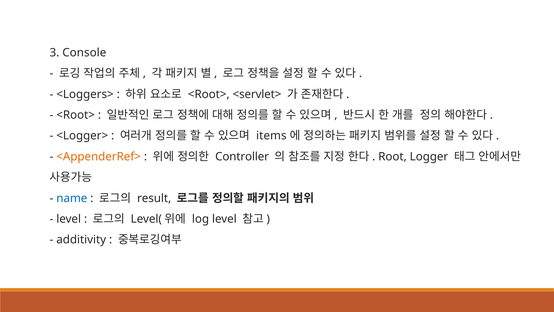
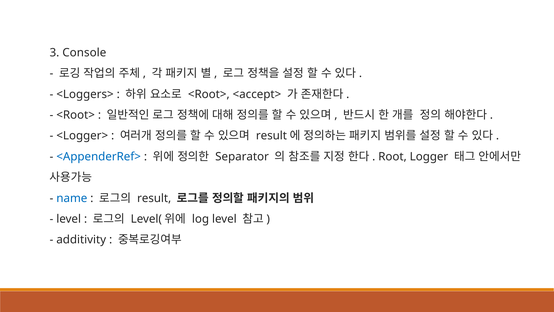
<servlet>: <servlet> -> <accept> (257, 94)
items: items -> result (271, 136)
<AppenderRef> colour: orange -> blue (99, 156)
Controller: Controller -> Separator (242, 156)
